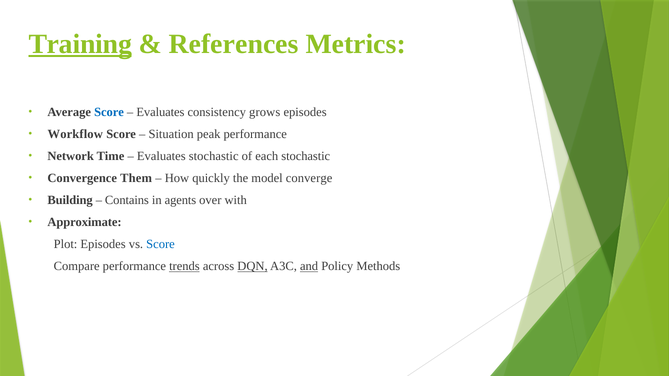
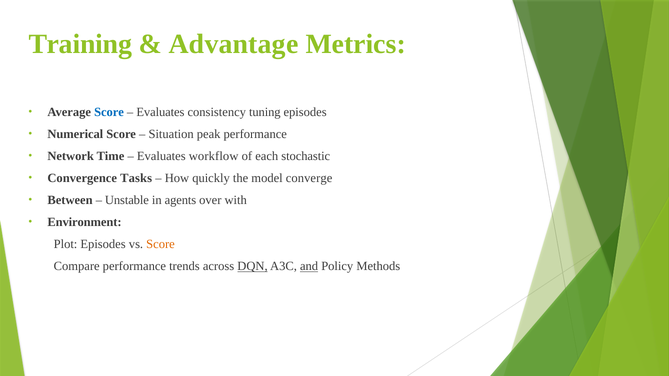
Training underline: present -> none (80, 44)
References: References -> Advantage (234, 44)
grows: grows -> tuning (265, 112)
Workflow: Workflow -> Numerical (75, 134)
Evaluates stochastic: stochastic -> workflow (214, 156)
Them: Them -> Tasks (136, 178)
Building: Building -> Between (70, 200)
Contains: Contains -> Unstable (127, 200)
Approximate: Approximate -> Environment (85, 222)
Score colour: blue -> orange (161, 244)
trends underline: present -> none (184, 266)
